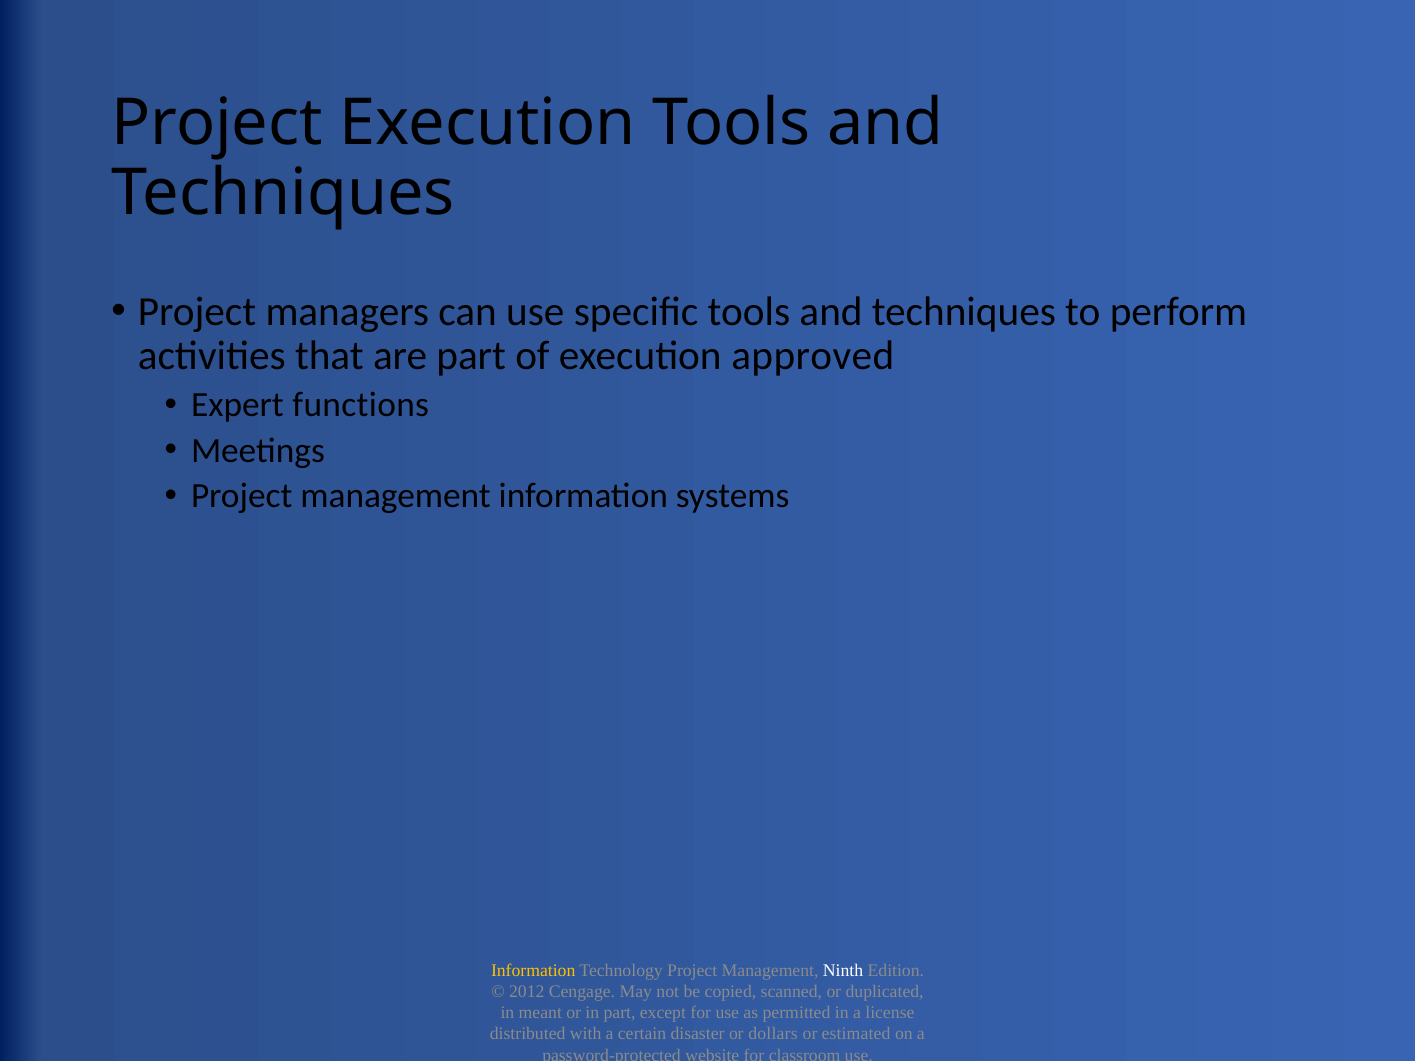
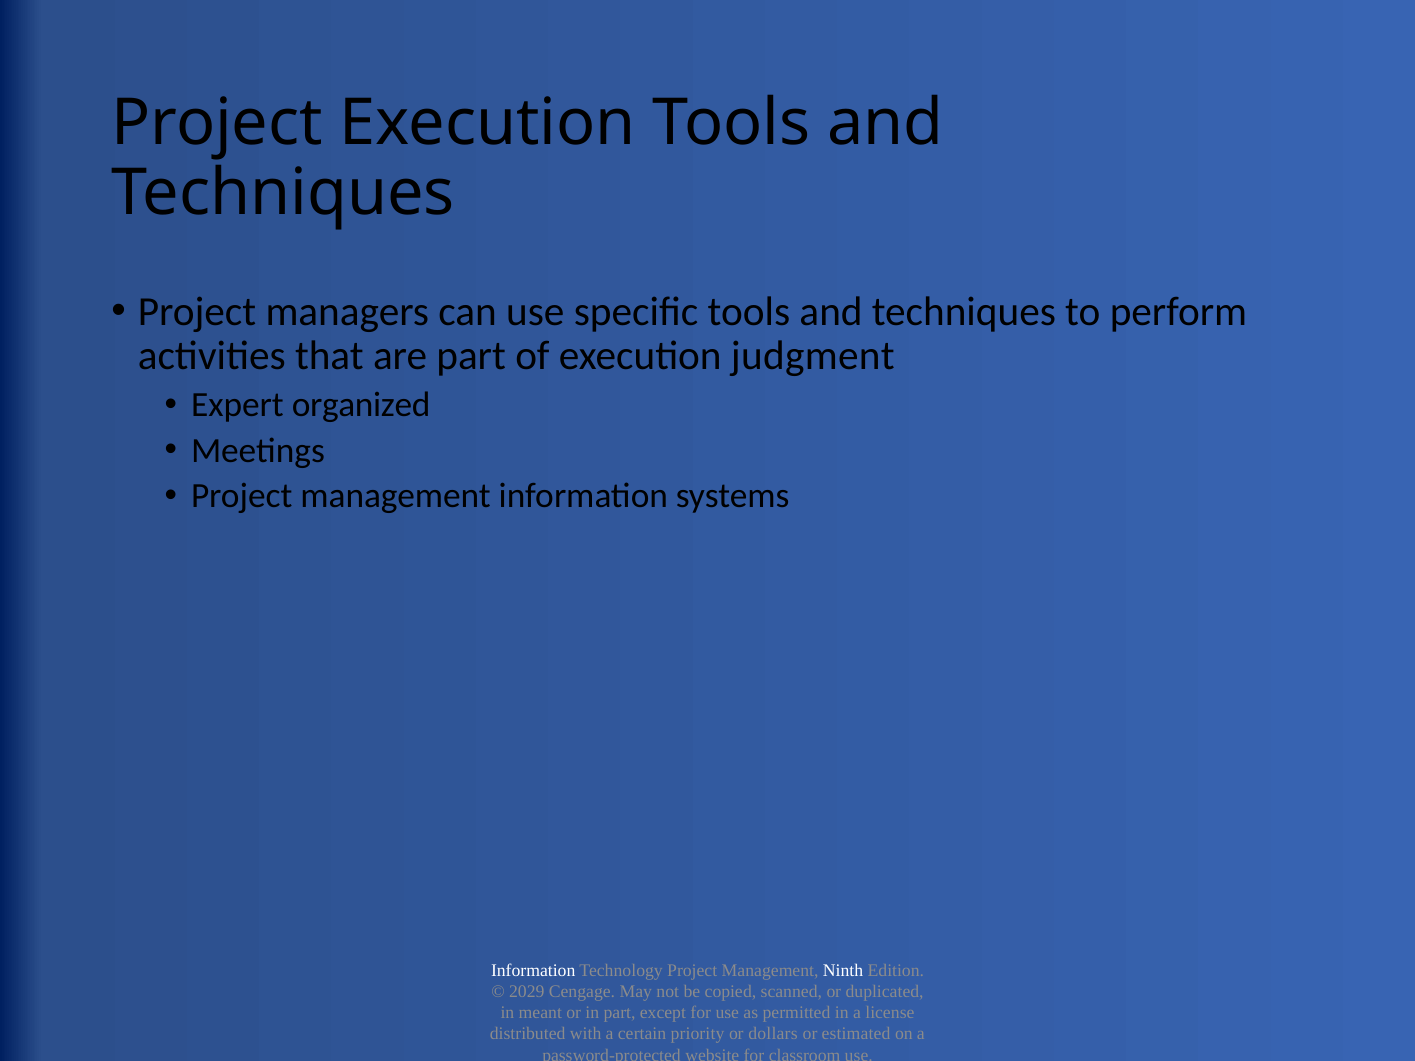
approved: approved -> judgment (813, 356)
functions: functions -> organized (361, 405)
Information colour: yellow -> white (533, 971)
2012: 2012 -> 2029 (527, 992)
disaster: disaster -> priority (697, 1034)
